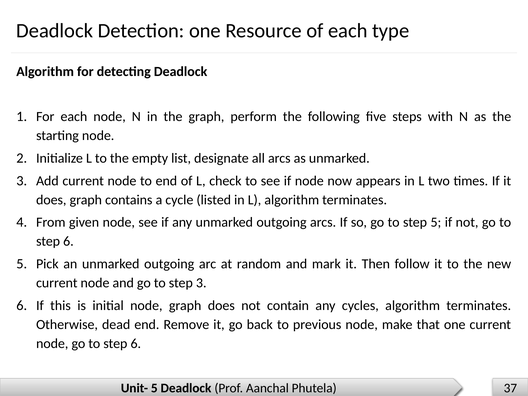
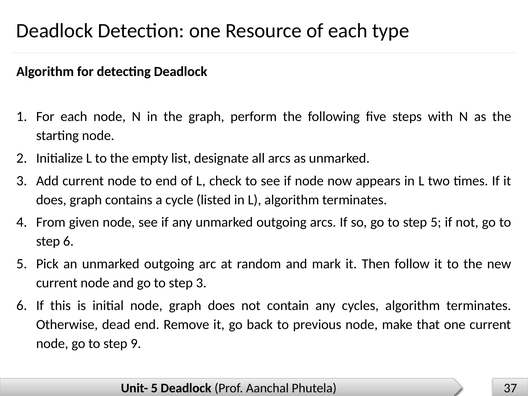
6: 6 -> 9 (136, 344)
